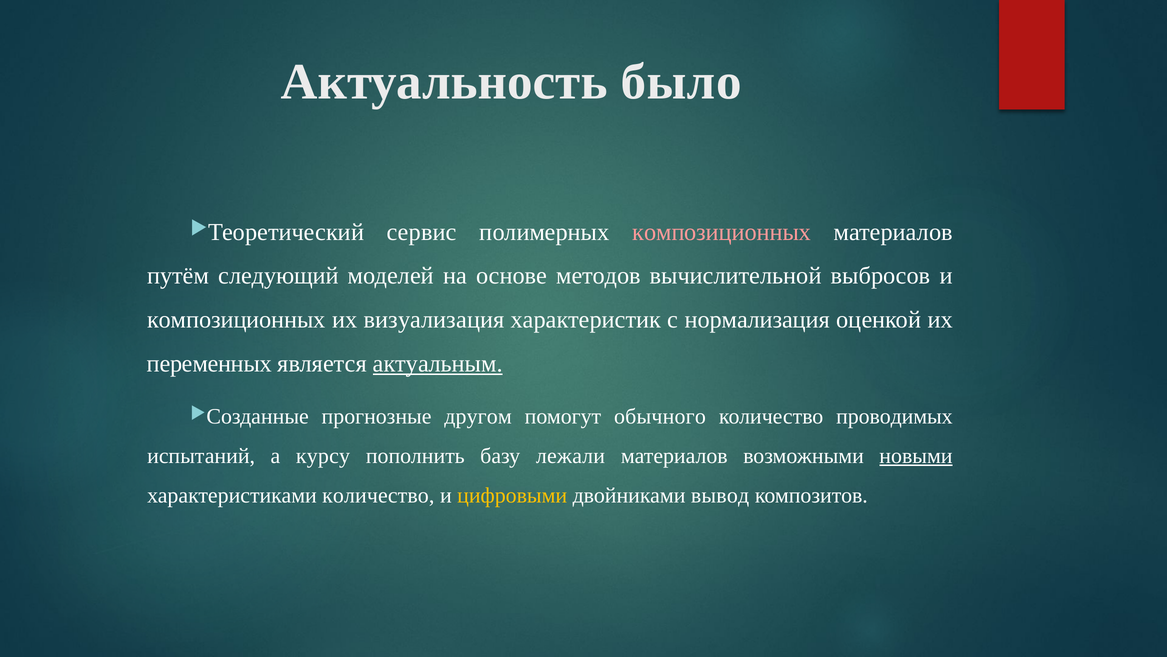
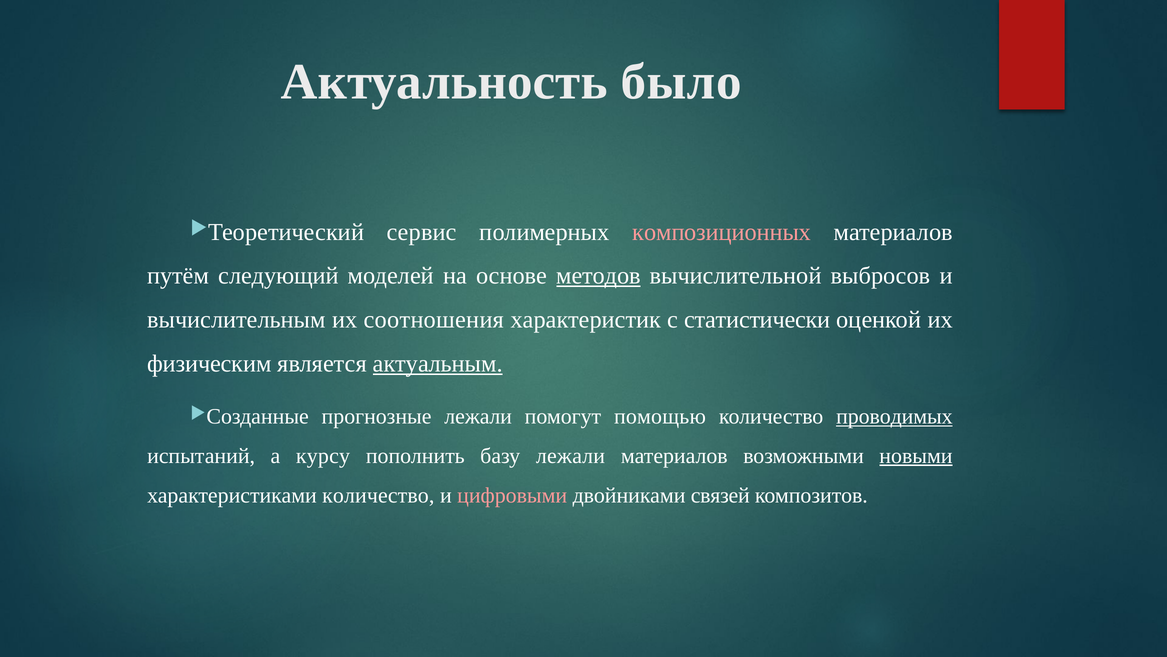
методов underline: none -> present (598, 276)
композиционных: композиционных -> вычислительным (236, 319)
визуализация: визуализация -> соотношения (434, 319)
нормализация: нормализация -> статистически (757, 319)
переменных: переменных -> физическим (209, 363)
прогнозные другом: другом -> лежали (478, 416)
обычного: обычного -> помощью (660, 416)
проводимых underline: none -> present (894, 416)
цифровыми colour: yellow -> pink (512, 495)
вывод: вывод -> связей (720, 495)
